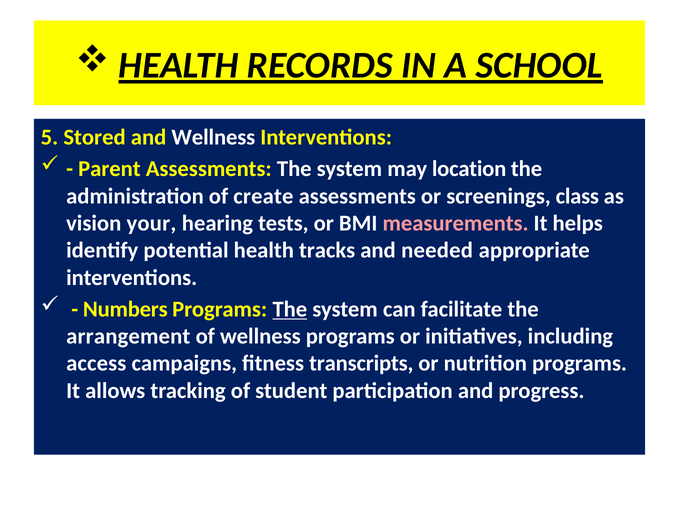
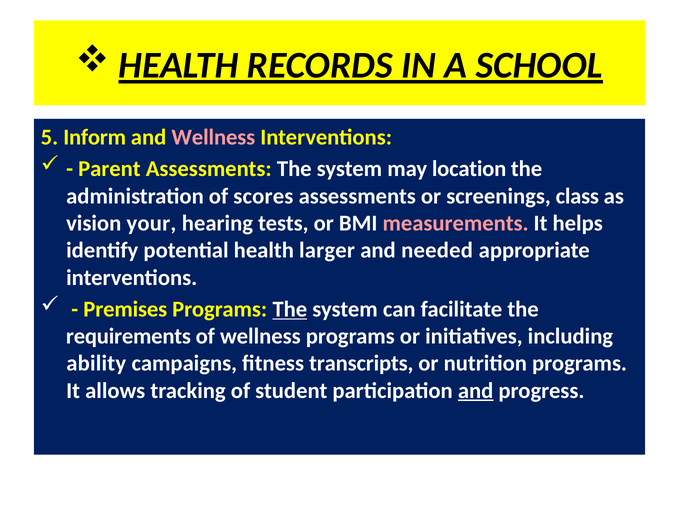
Stored: Stored -> Inform (95, 137)
Wellness colour: white -> pink (213, 137)
create: create -> scores (263, 196)
tracks: tracks -> larger (327, 251)
Numbers: Numbers -> Premises (125, 309)
arrangement: arrangement -> requirements (128, 337)
access: access -> ability (96, 364)
and underline: none -> present (476, 391)
